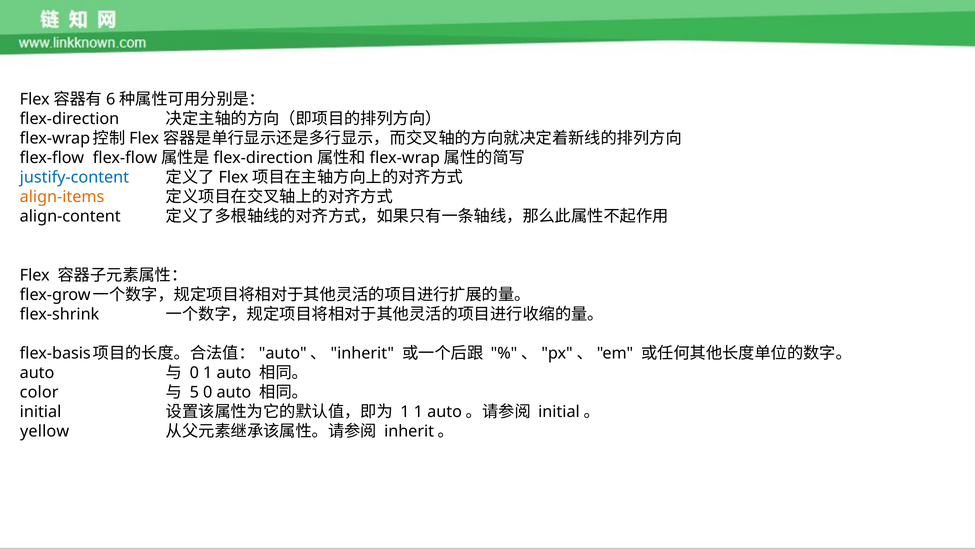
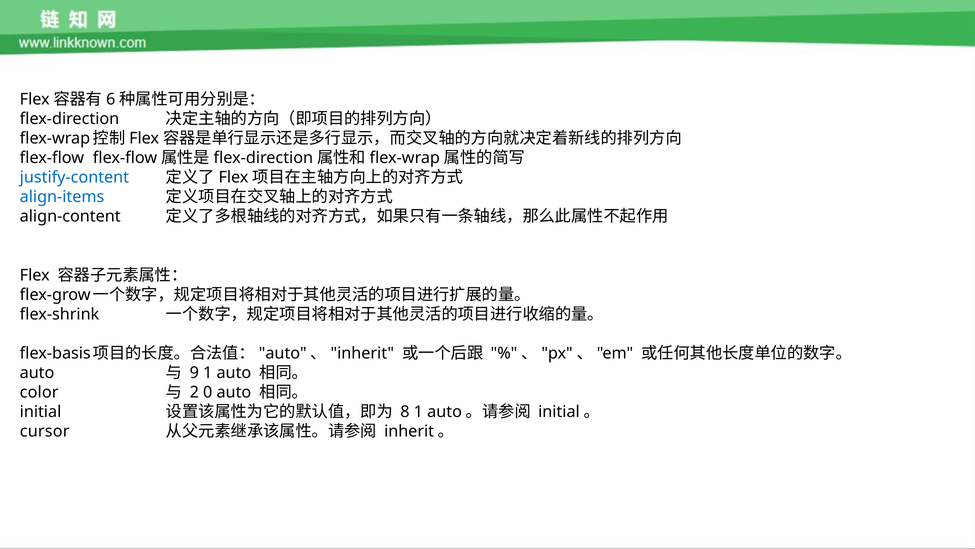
align-items colour: orange -> blue (62, 197)
0: 0 -> 9 (194, 372)
5: 5 -> 2 (194, 392)
1: 1 -> 8 (405, 411)
yellow: yellow -> cursor (45, 431)
